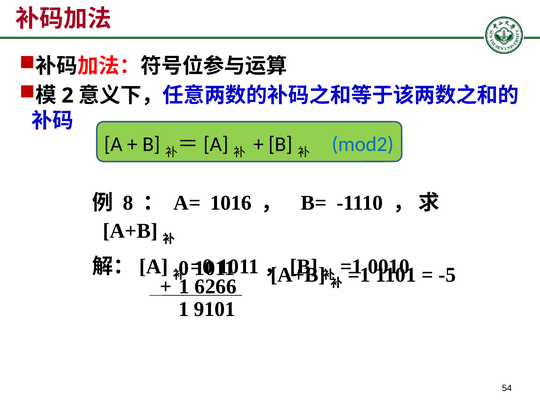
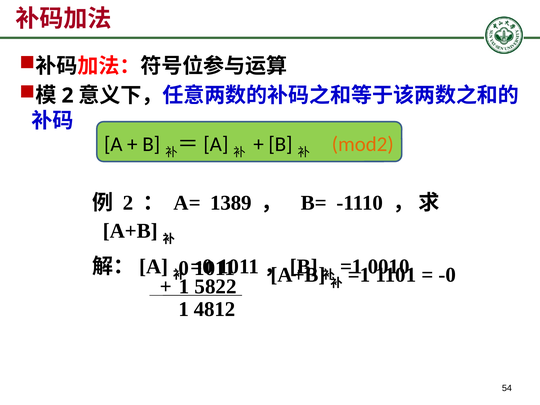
mod2 colour: blue -> orange (363, 144)
8: 8 -> 2 (128, 203)
1016: 1016 -> 1389 (231, 203)
-5: -5 -> -0 (447, 275)
6266: 6266 -> 5822 (216, 287)
9101: 9101 -> 4812 (215, 309)
